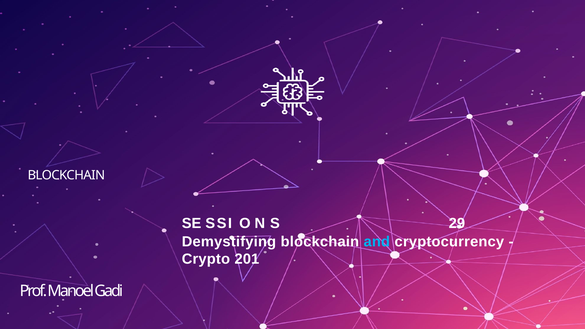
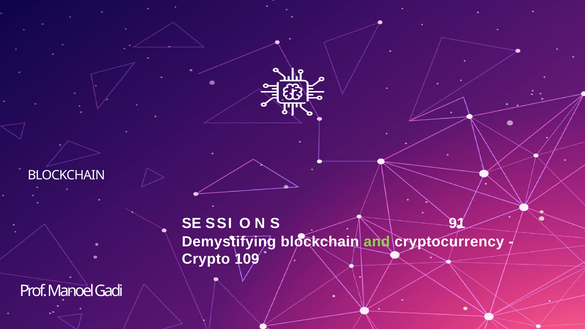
29: 29 -> 91 (457, 223)
and colour: light blue -> light green (377, 242)
201: 201 -> 109 (247, 259)
